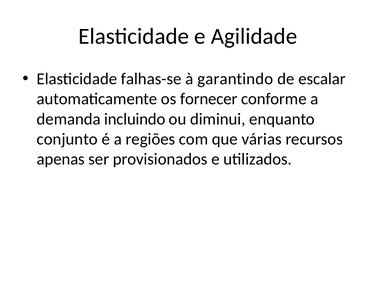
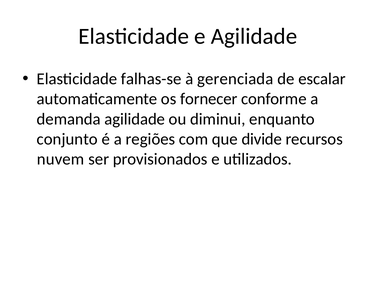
garantindo: garantindo -> gerenciada (235, 79)
demanda incluindo: incluindo -> agilidade (135, 119)
várias: várias -> divide (262, 139)
apenas: apenas -> nuvem (61, 159)
